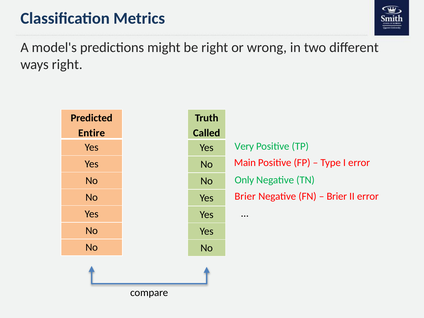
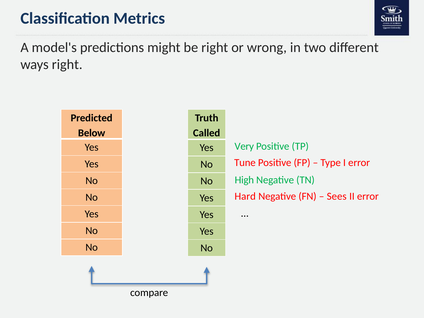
Entire: Entire -> Below (92, 133)
Main: Main -> Tune (245, 163)
Only: Only -> High (244, 180)
Brier: Brier -> Hard (245, 196)
Brier: Brier -> Sees (337, 196)
